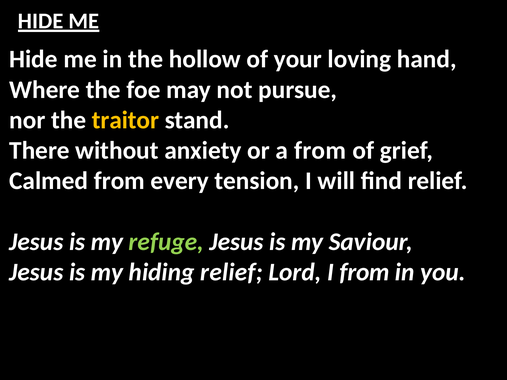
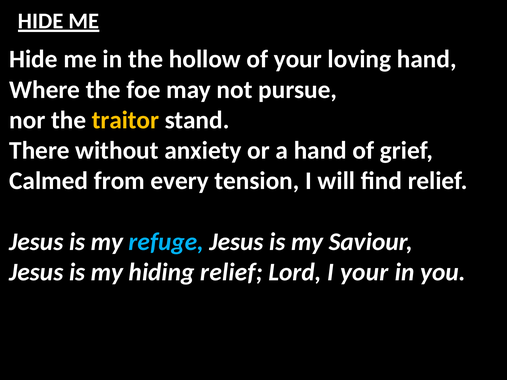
a from: from -> hand (320, 151)
refuge colour: light green -> light blue (166, 242)
I from: from -> your (364, 272)
